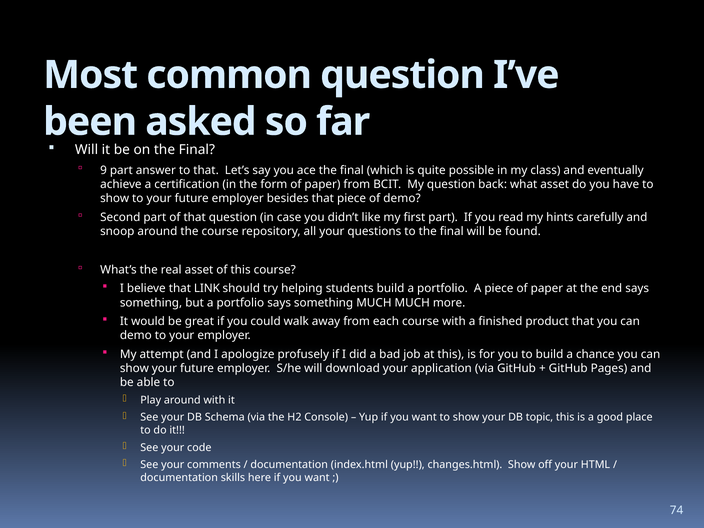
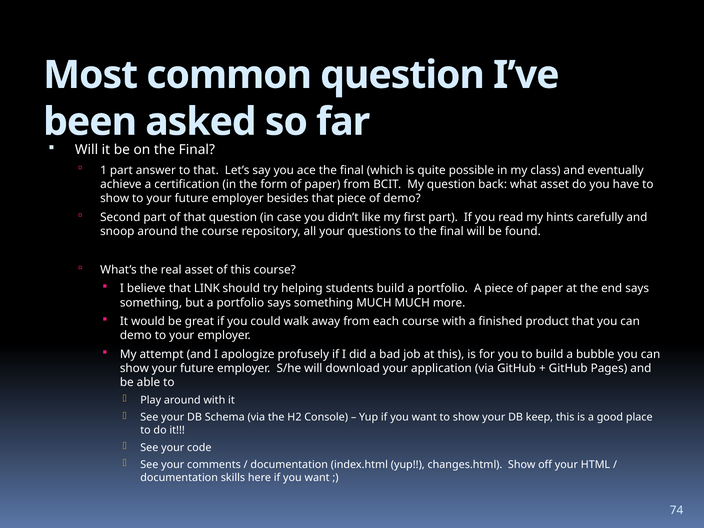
9: 9 -> 1 (104, 170)
chance: chance -> bubble (595, 354)
topic: topic -> keep (539, 417)
